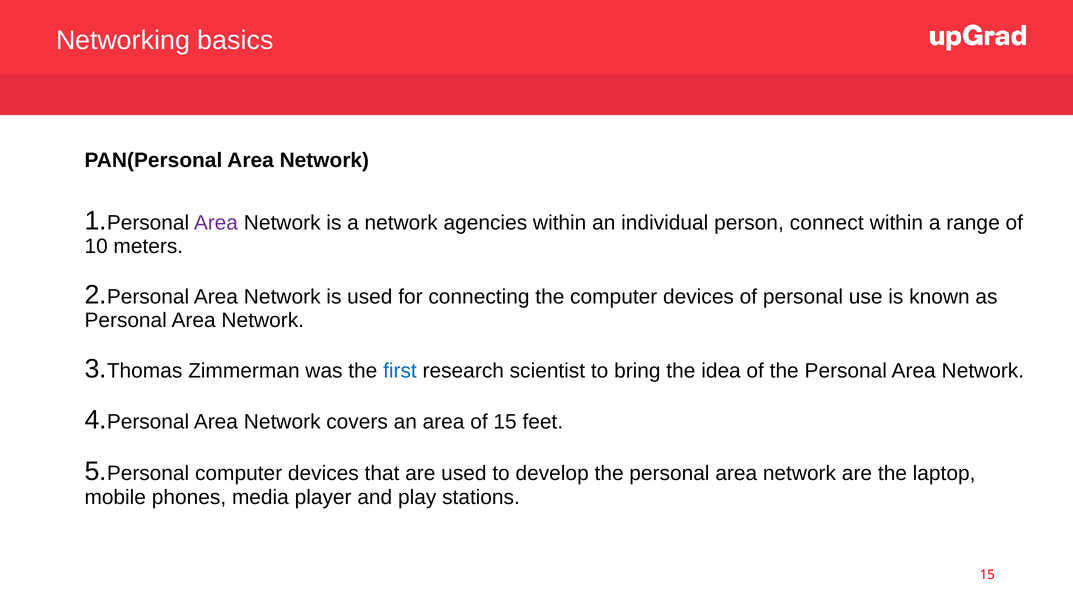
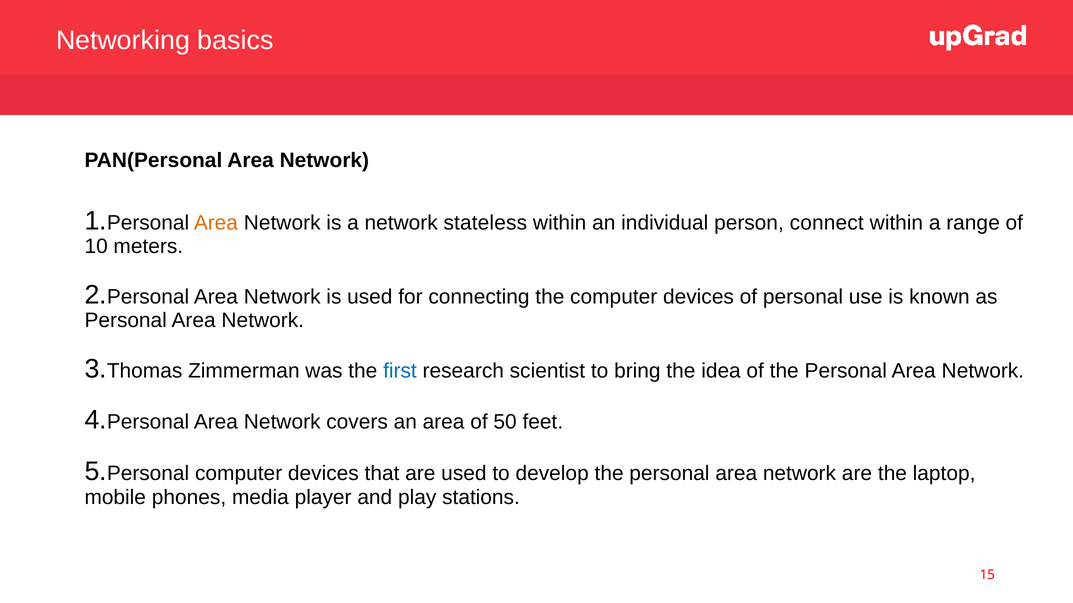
Area colour: purple -> orange (216, 223)
agencies: agencies -> stateless (485, 223)
of 15: 15 -> 50 (505, 422)
